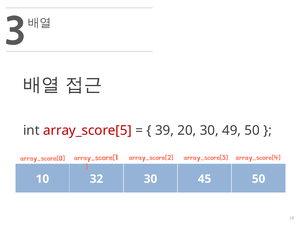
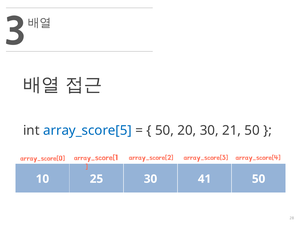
array_score[5 colour: red -> blue (87, 130)
39: 39 -> 50 (164, 130)
49: 49 -> 21 (232, 130)
32: 32 -> 25 (96, 179)
45: 45 -> 41 (205, 179)
